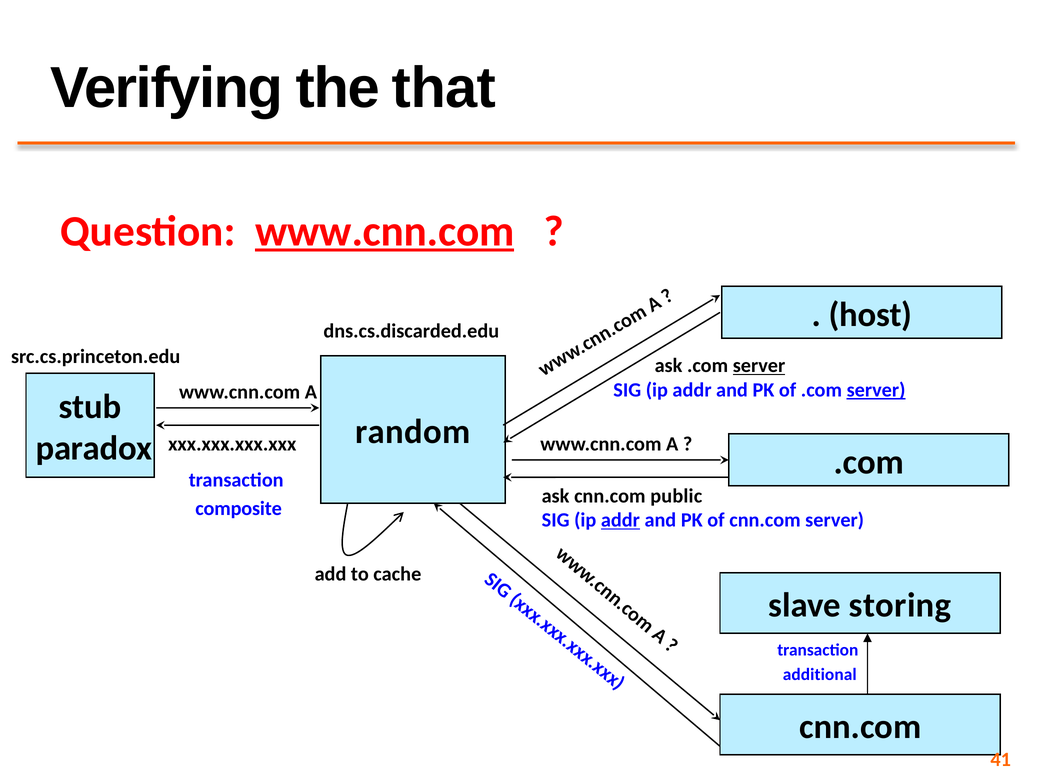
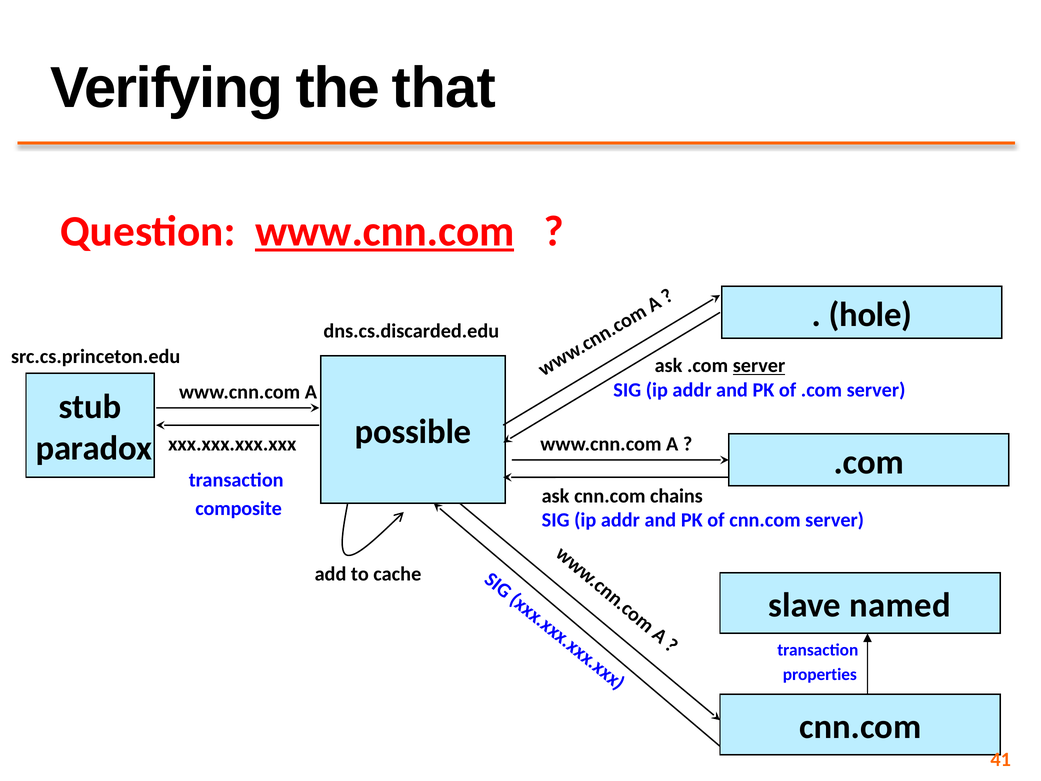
host: host -> hole (870, 315)
server underline: present -> none (876, 390)
random: random -> possible (413, 432)
public: public -> chains (676, 496)
addr underline: present -> none (620, 520)
storing: storing -> named (900, 605)
additional: additional -> properties (820, 674)
